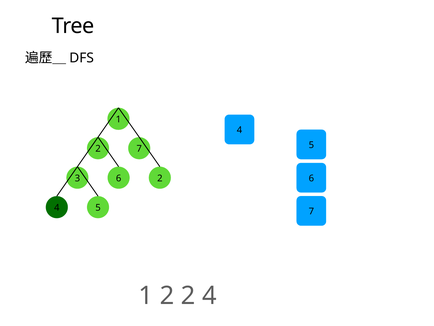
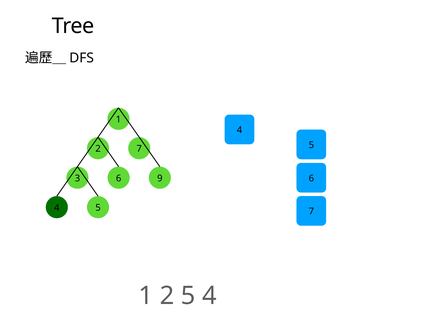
3 2: 2 -> 9 (160, 178)
2 2: 2 -> 5 (188, 295)
